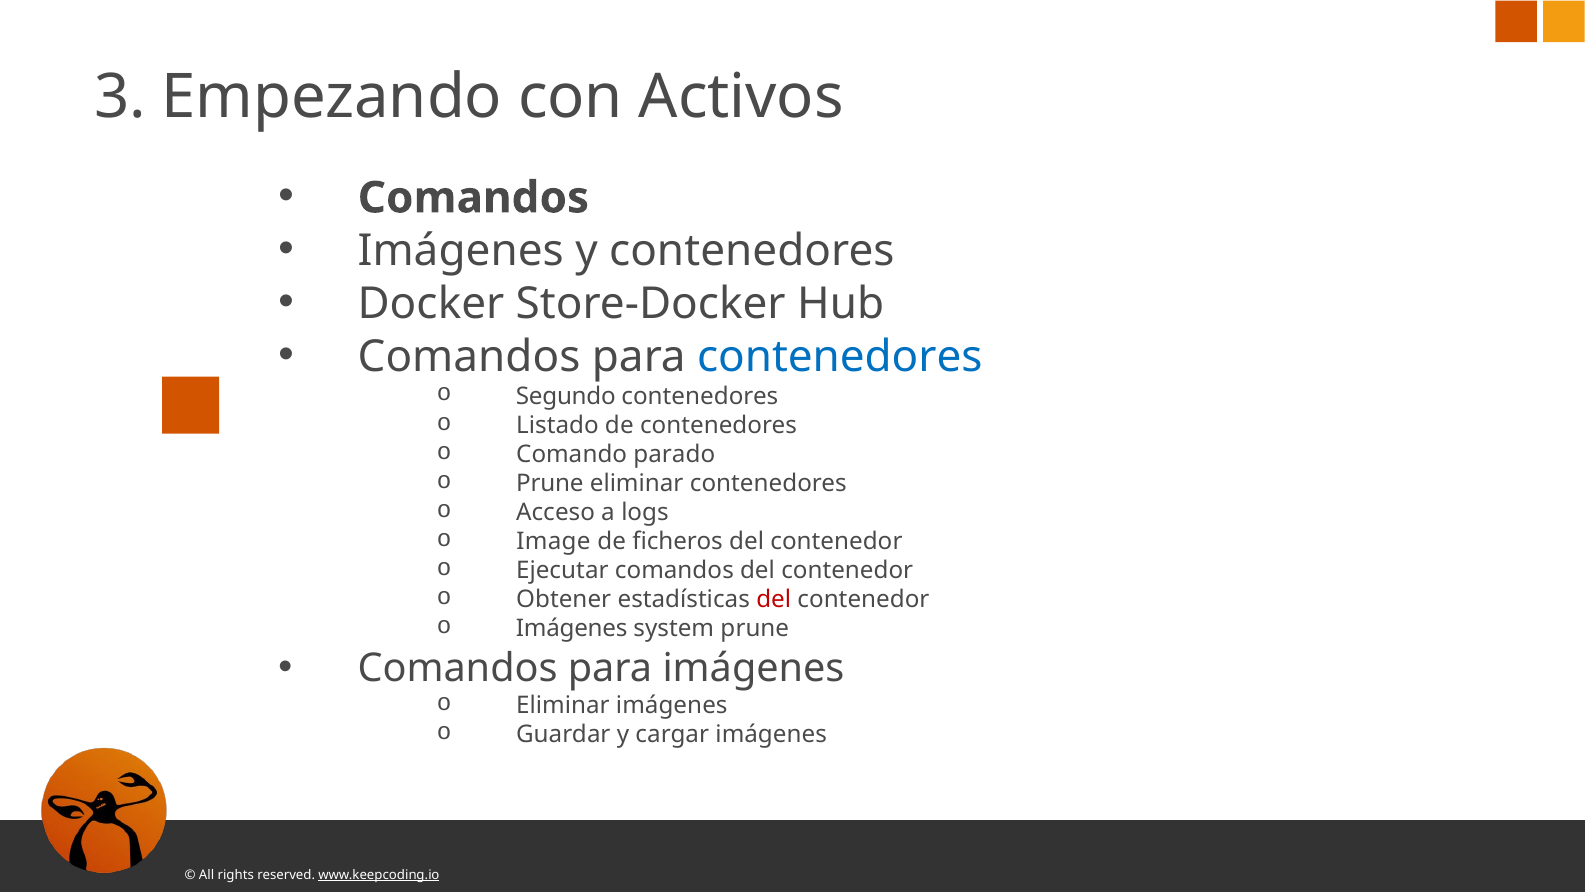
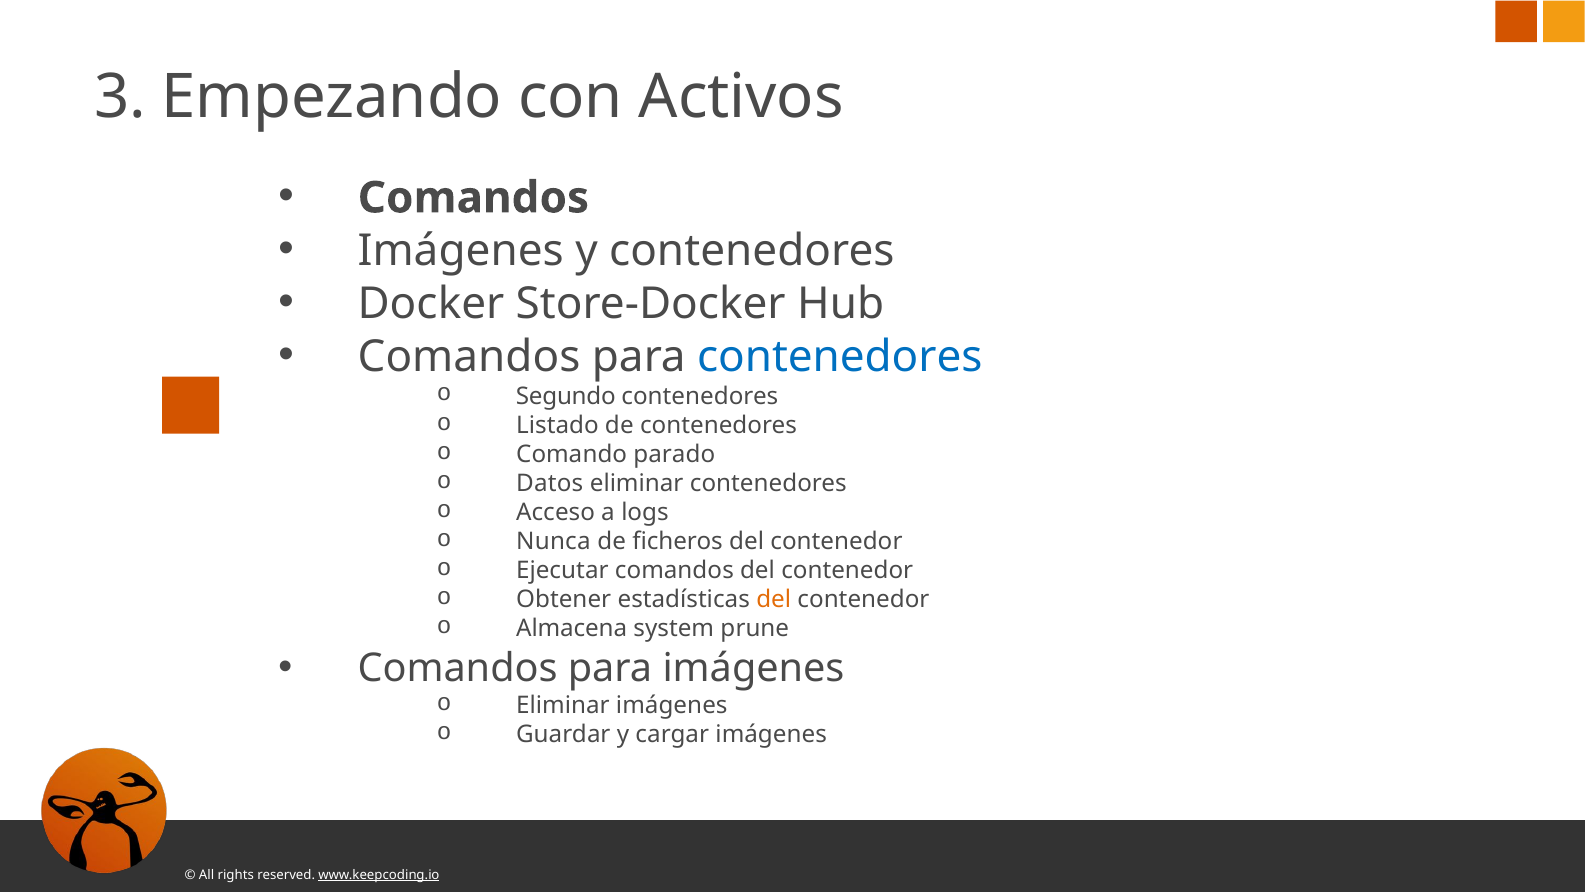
Prune: Prune -> Datos (550, 483)
Image: Image -> Nunca (553, 541)
del colour: red -> orange (774, 599)
Imágenes: Imágenes -> Almacena (572, 629)
